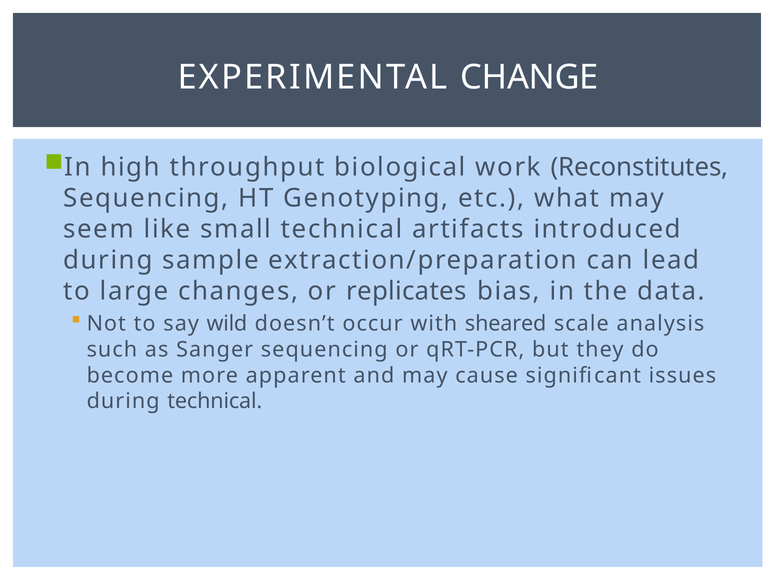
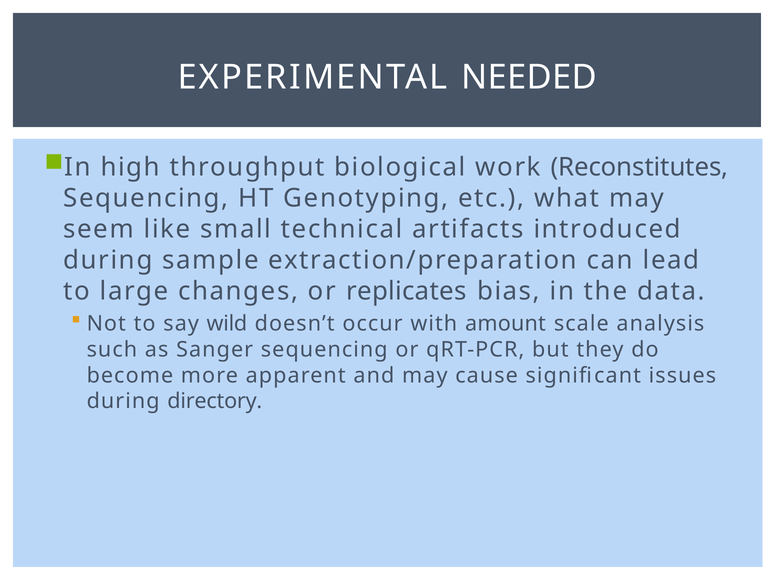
CHANGE: CHANGE -> NEEDED (529, 77)
sheared: sheared -> amount (505, 324)
during technical: technical -> directory (215, 401)
